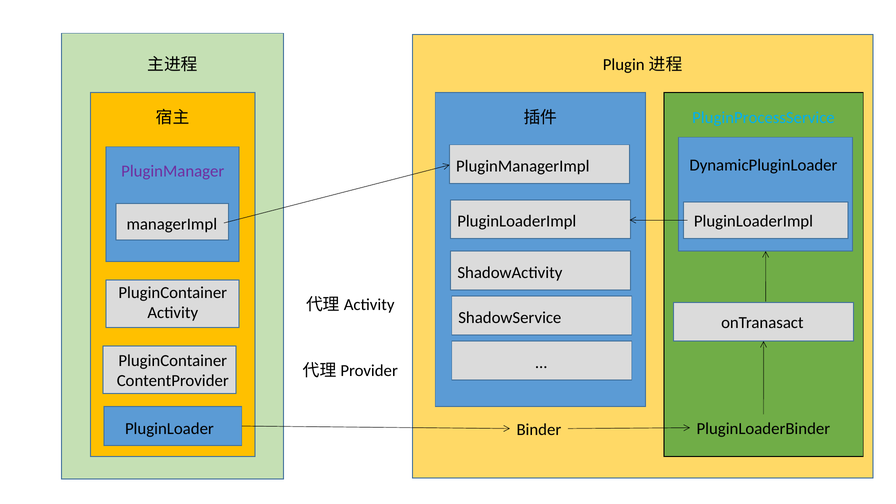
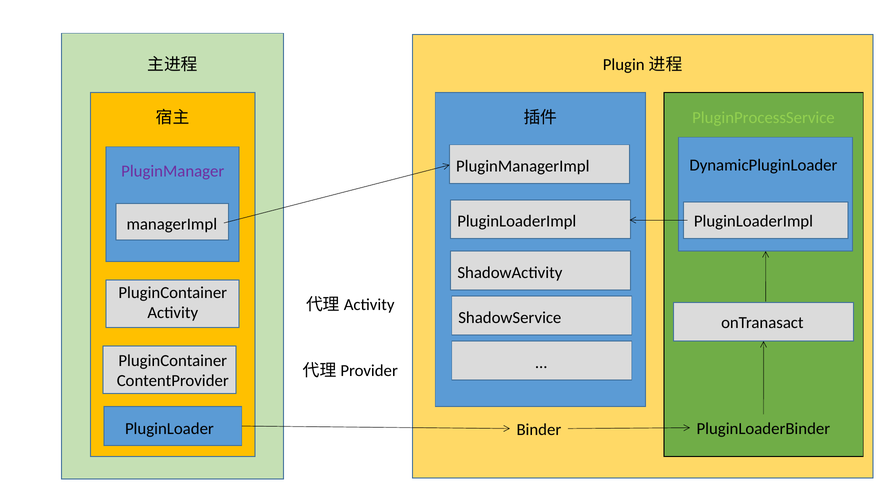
PluginProcessService colour: light blue -> light green (763, 118)
